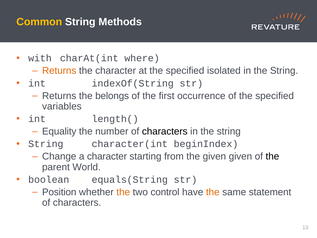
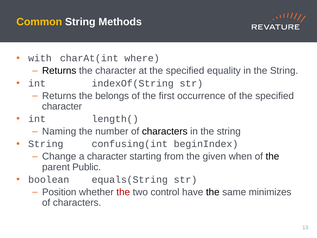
Returns colour: orange -> black (59, 71)
isolated: isolated -> equality (224, 71)
variables: variables -> character (62, 106)
Equality: Equality -> Naming (59, 131)
character(int: character(int -> confusing(int (130, 144)
given given: given -> when (240, 156)
World: World -> Public (87, 167)
the colour: orange -> red (123, 192)
the colour: orange -> black (213, 192)
statement: statement -> minimizes (270, 192)
